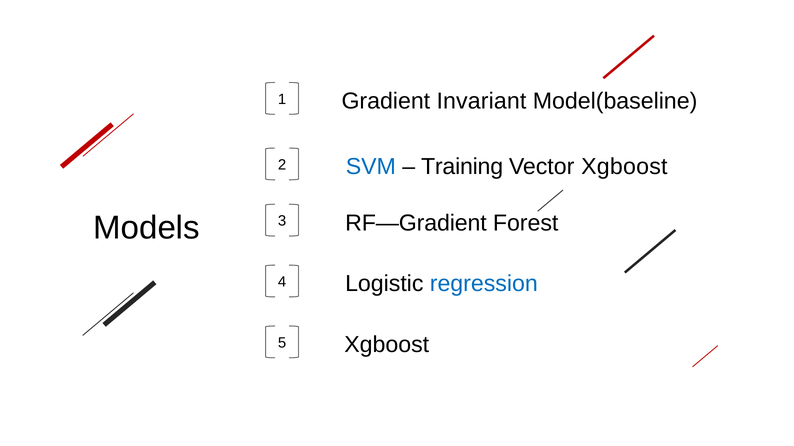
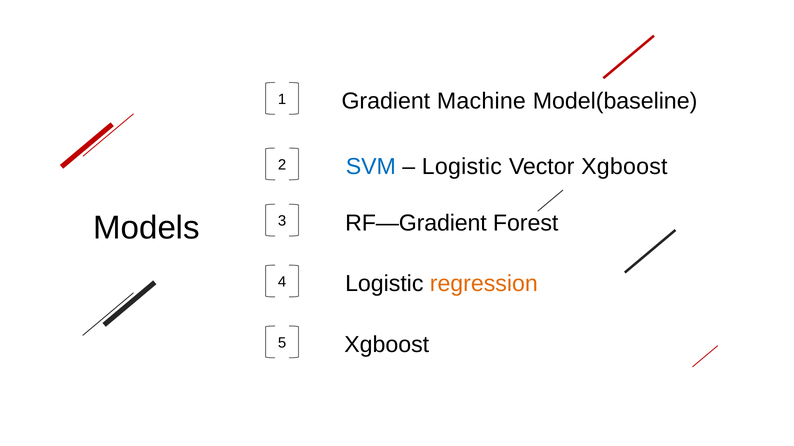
Invariant: Invariant -> Machine (481, 101)
Training: Training -> Logistic (462, 167)
regression colour: blue -> orange (484, 284)
